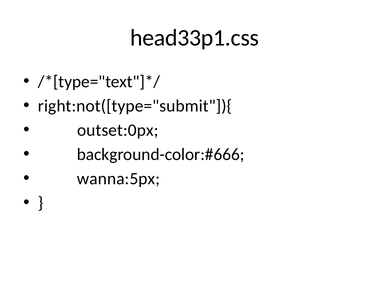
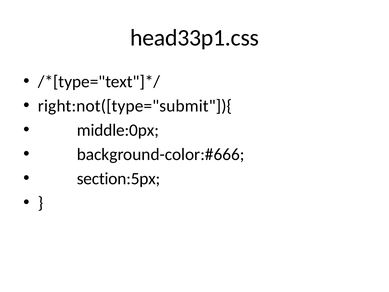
outset:0px: outset:0px -> middle:0px (118, 130)
wanna:5px: wanna:5px -> section:5px (119, 178)
